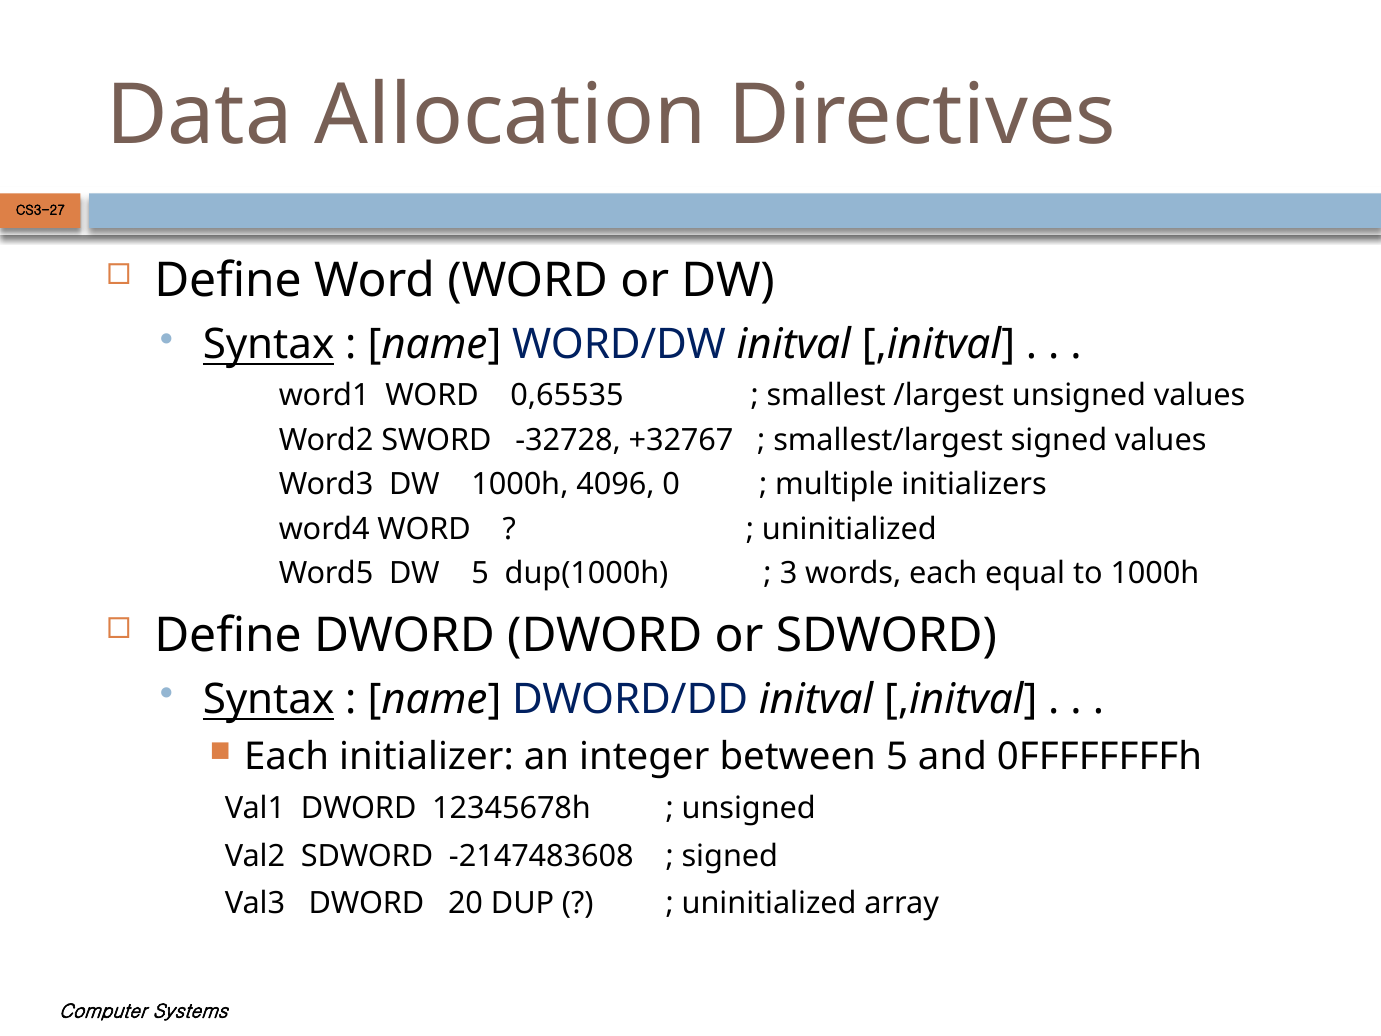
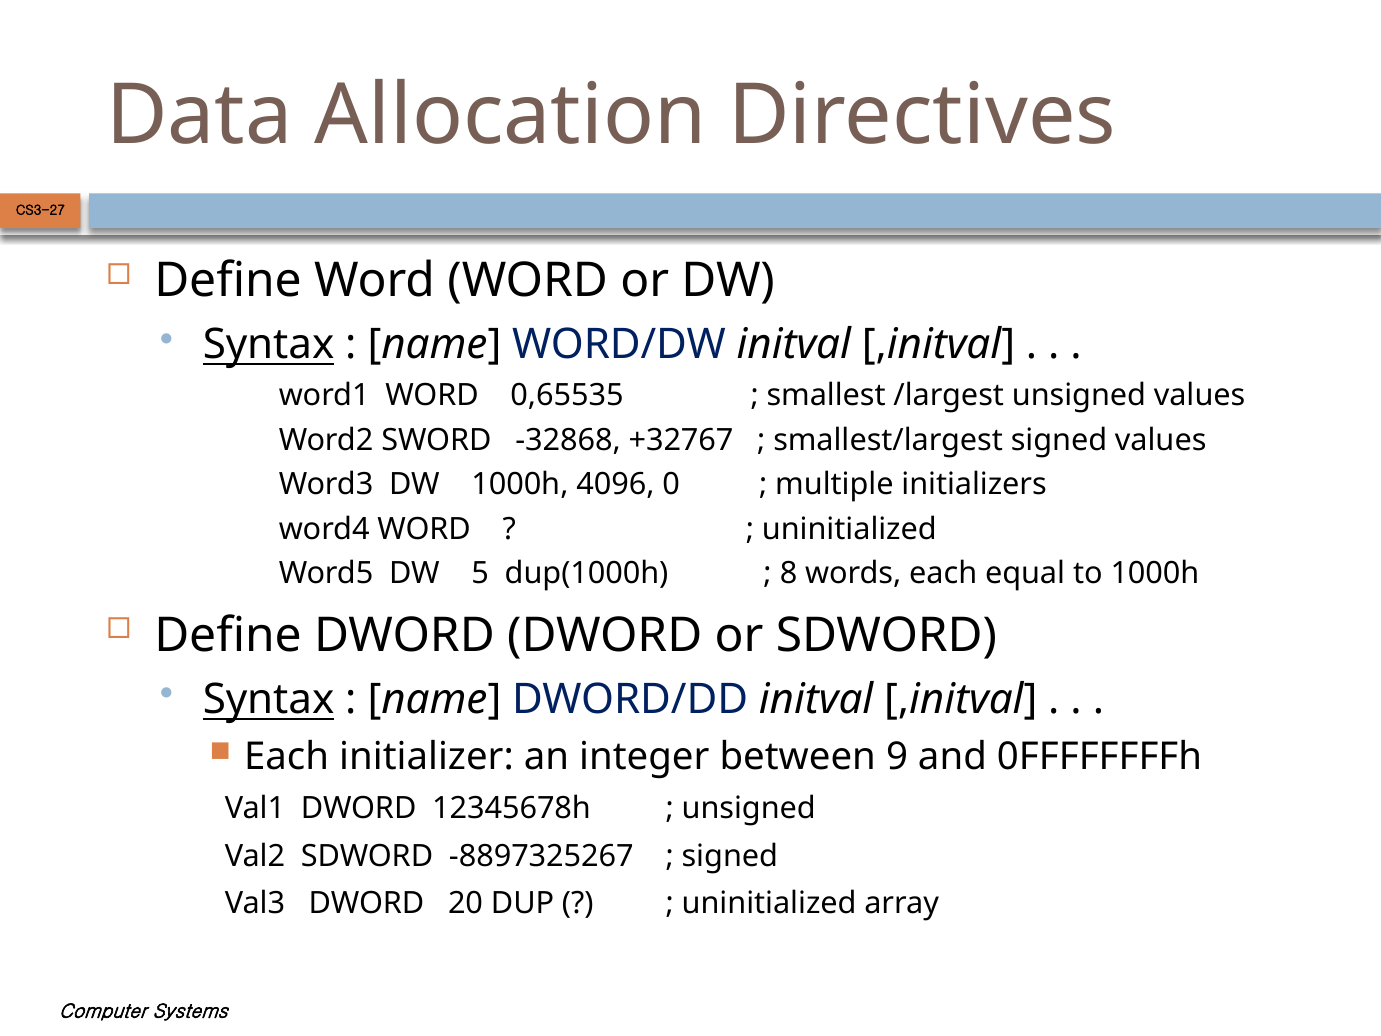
-32728: -32728 -> -32868 (568, 440)
3: 3 -> 8 (789, 573)
between 5: 5 -> 9 (897, 757)
-2147483608: -2147483608 -> -8897325267 (541, 856)
